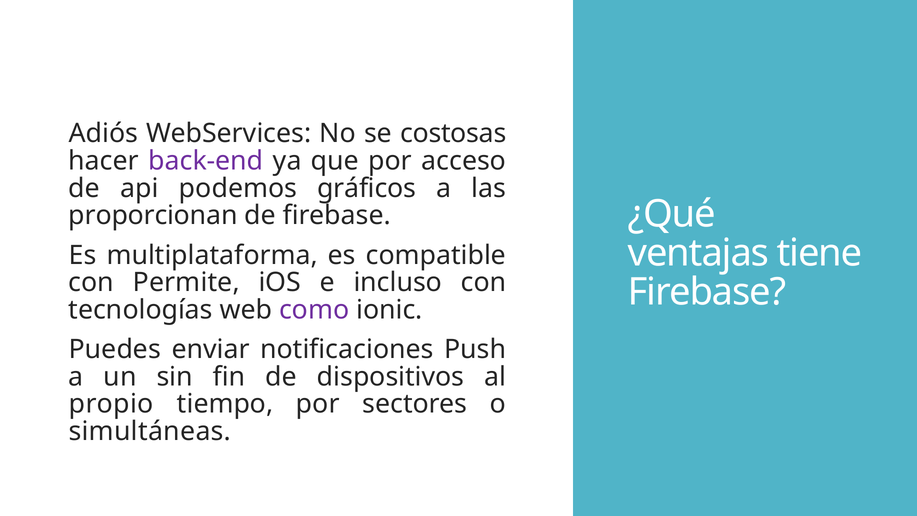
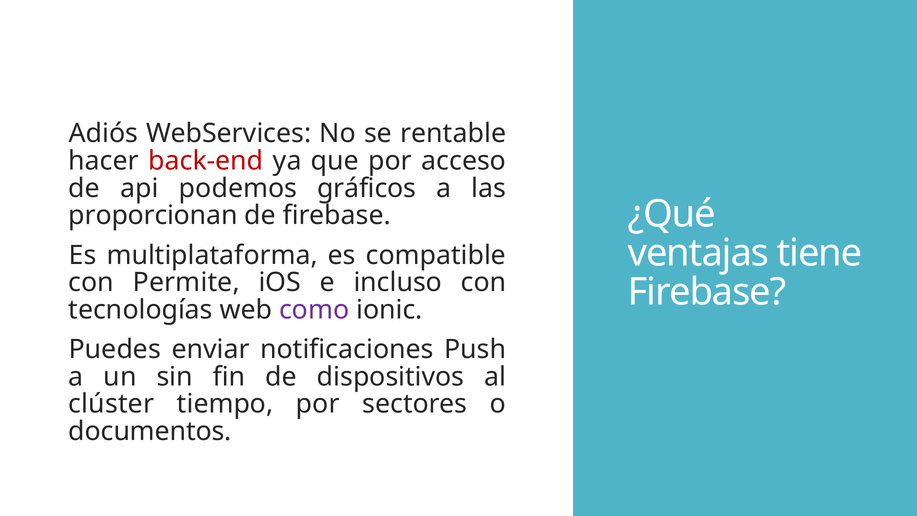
costosas: costosas -> rentable (453, 134)
back-end colour: purple -> red (206, 161)
propio: propio -> clúster (111, 404)
simultáneas: simultáneas -> documentos (150, 431)
